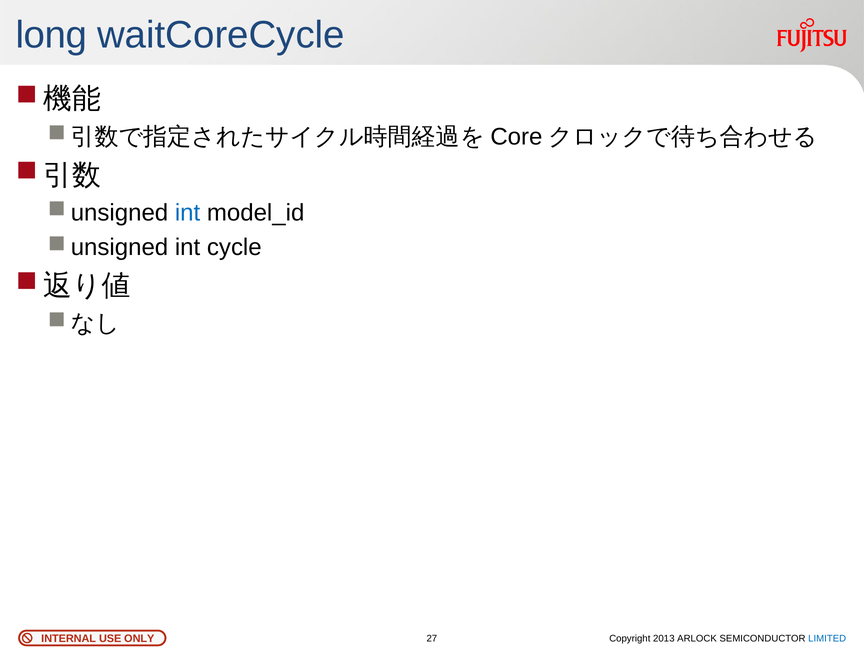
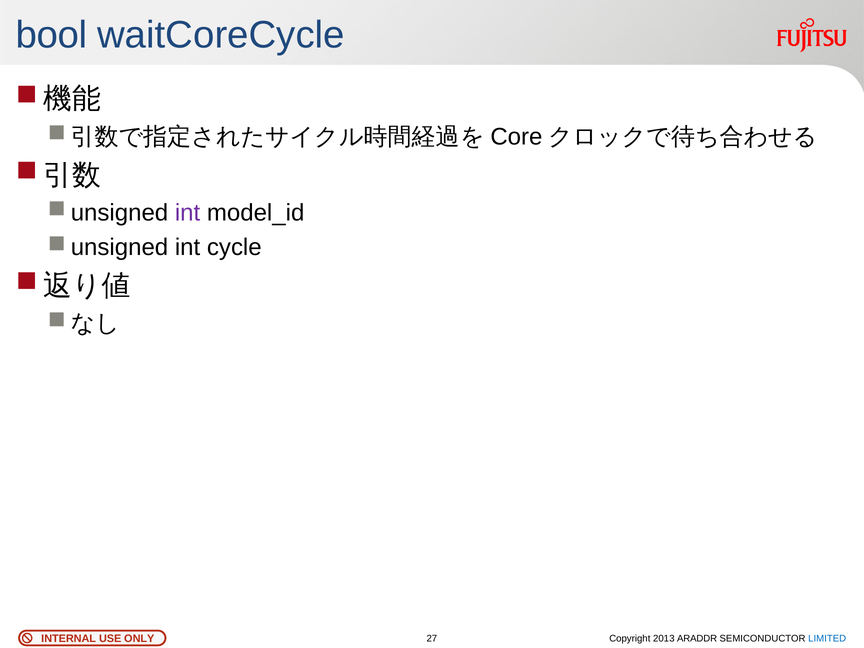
long: long -> bool (51, 35)
int colour: blue -> purple (188, 213)
ARLOCK: ARLOCK -> ARADDR (697, 639)
